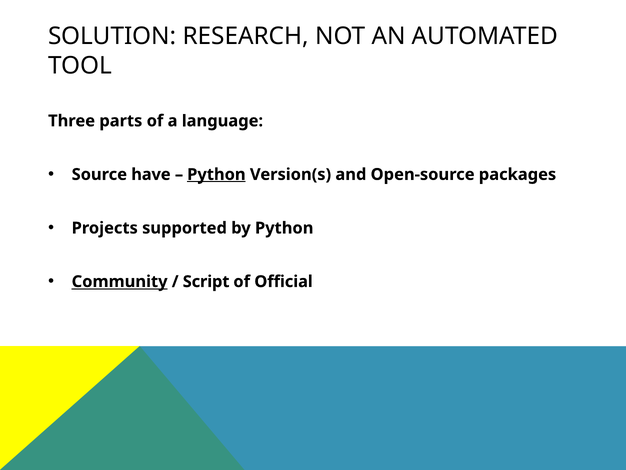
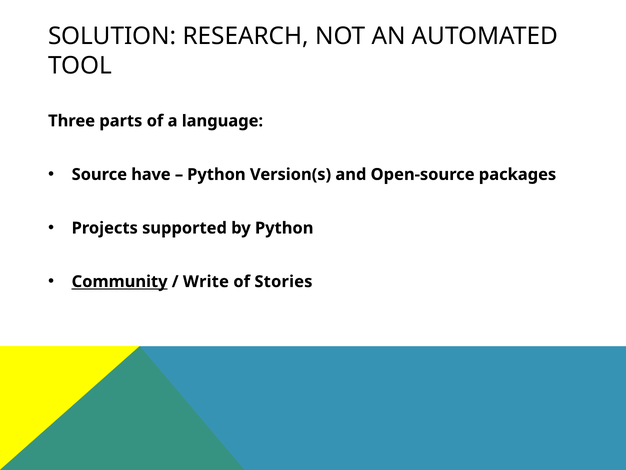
Python underline: present -> none (216, 174)
Script: Script -> Write (206, 281)
Official: Official -> Stories (283, 281)
